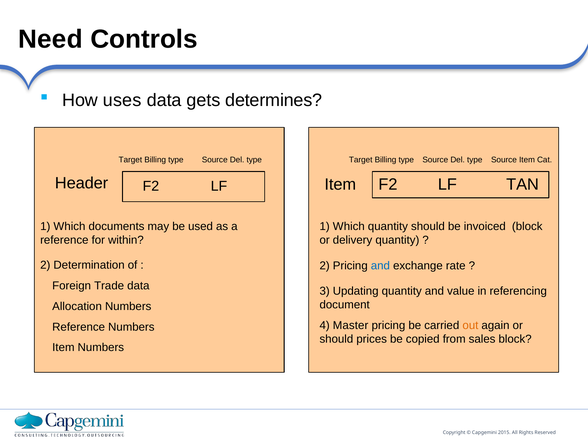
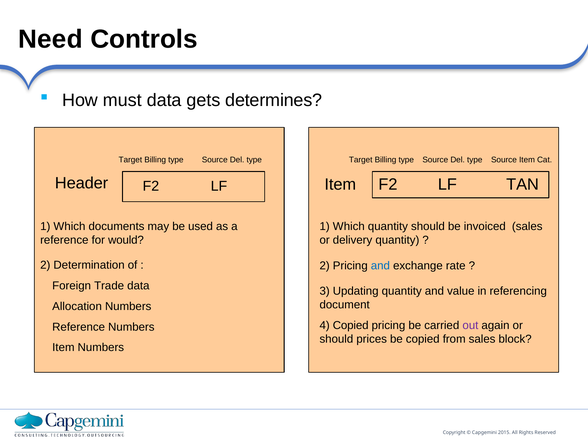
uses: uses -> must (122, 100)
invoiced block: block -> sales (527, 226)
within: within -> would (126, 240)
4 Master: Master -> Copied (351, 325)
out colour: orange -> purple (470, 325)
